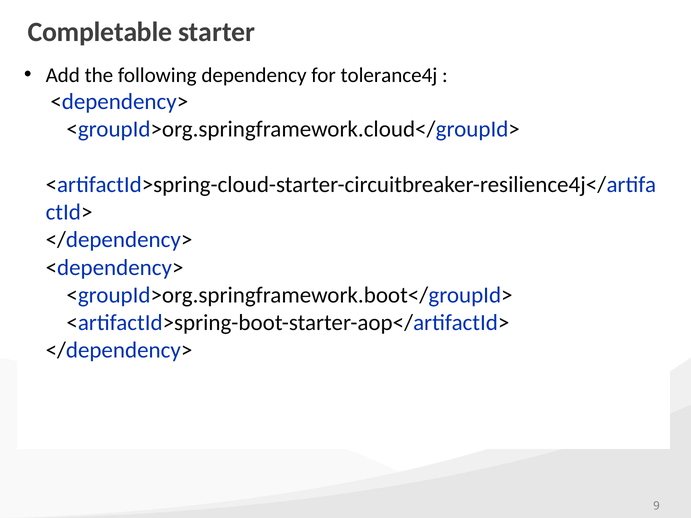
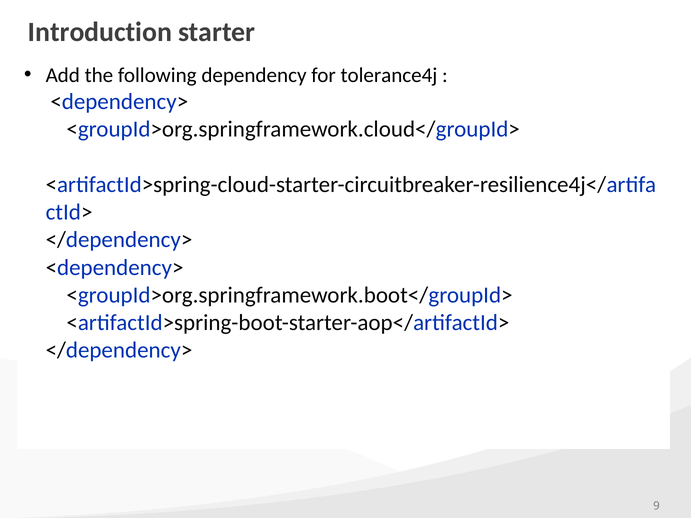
Completable: Completable -> Introduction (100, 32)
